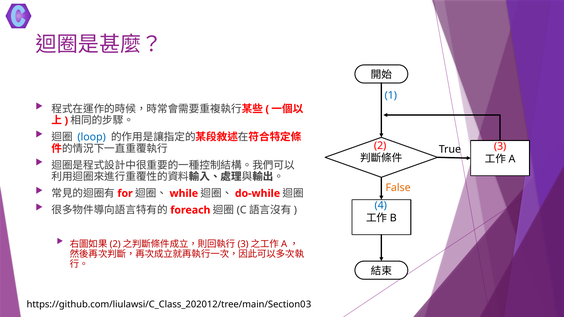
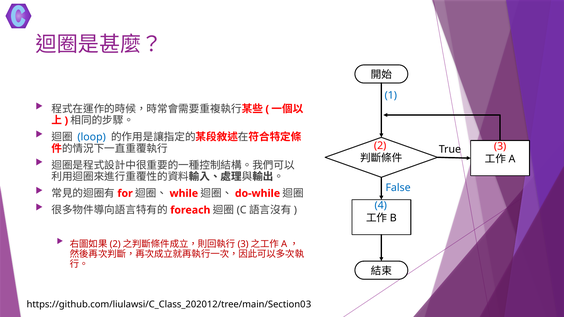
False colour: orange -> blue (398, 188)
